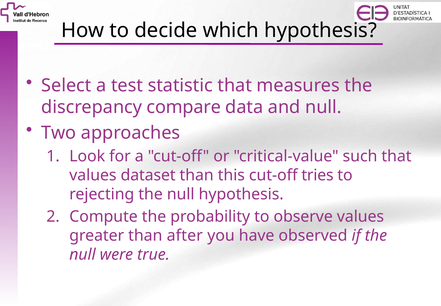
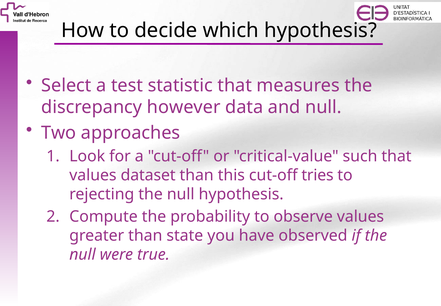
compare: compare -> however (184, 107)
after: after -> state (185, 235)
